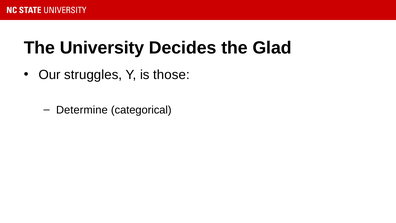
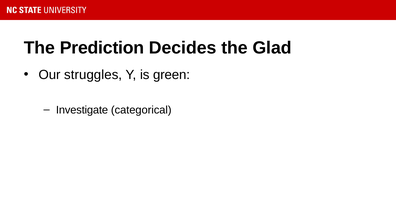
University: University -> Prediction (102, 48)
those: those -> green (172, 75)
Determine: Determine -> Investigate (82, 110)
